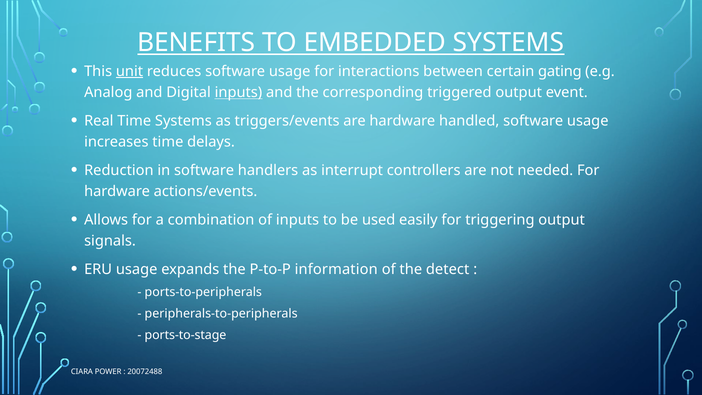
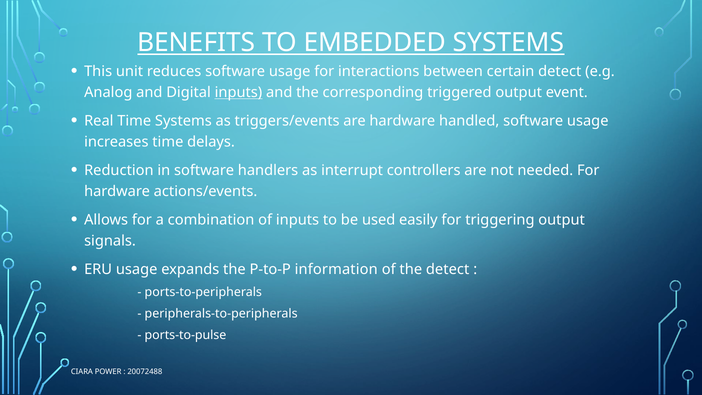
unit underline: present -> none (130, 71)
certain gating: gating -> detect (560, 71)
ports-to-stage: ports-to-stage -> ports-to-pulse (185, 335)
